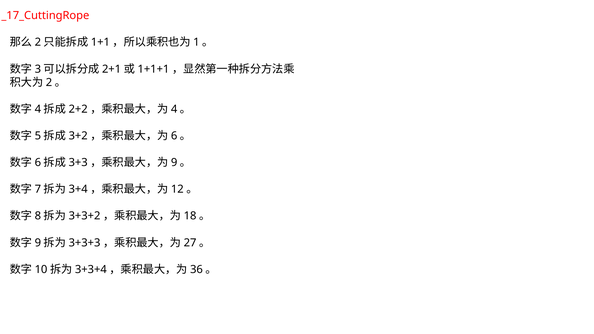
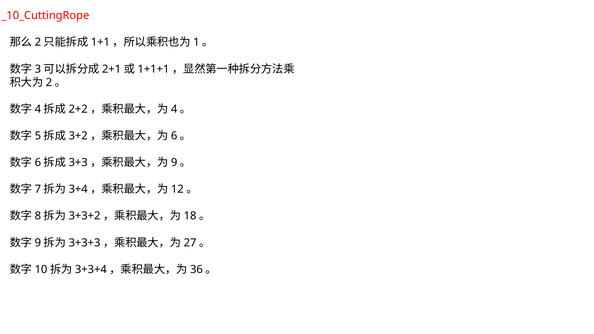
_17_CuttingRope: _17_CuttingRope -> _10_CuttingRope (45, 16)
